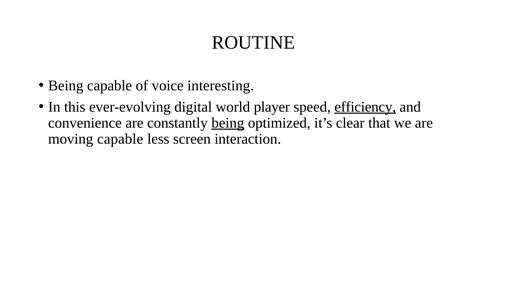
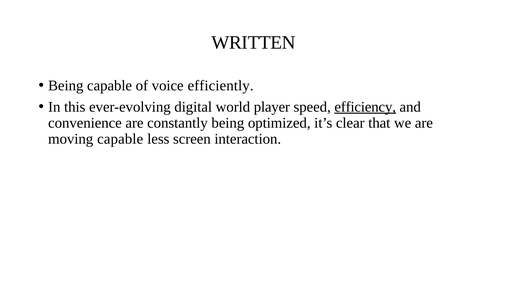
ROUTINE: ROUTINE -> WRITTEN (254, 43)
interesting: interesting -> efficiently (221, 86)
being underline: present -> none (228, 123)
